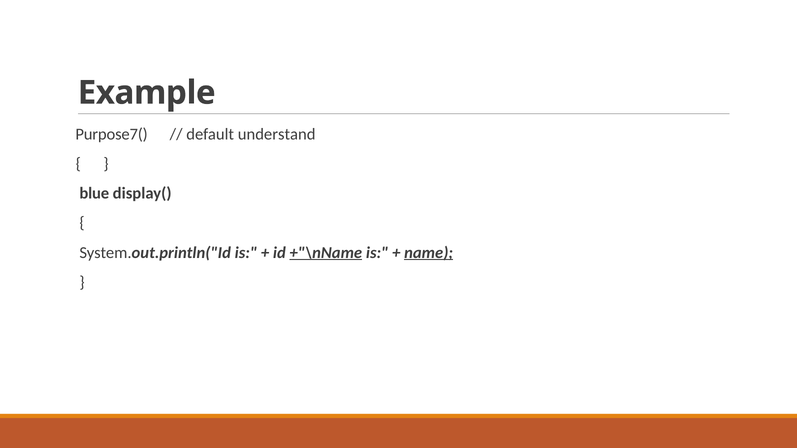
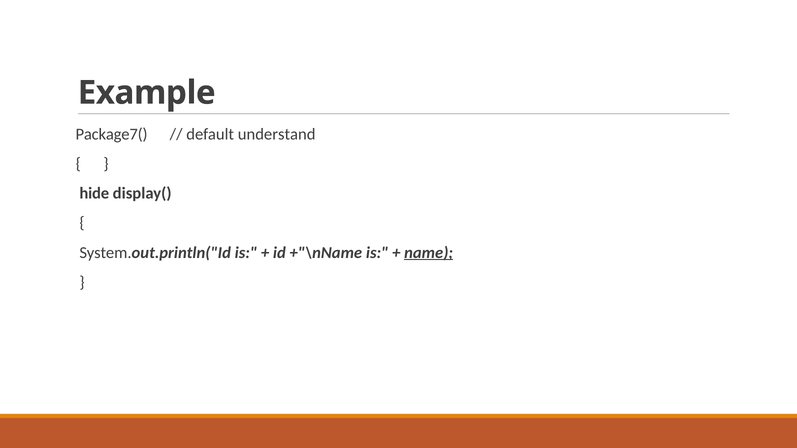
Purpose7(: Purpose7( -> Package7( (112, 134)
blue: blue -> hide (94, 194)
+"\nName underline: present -> none (326, 253)
